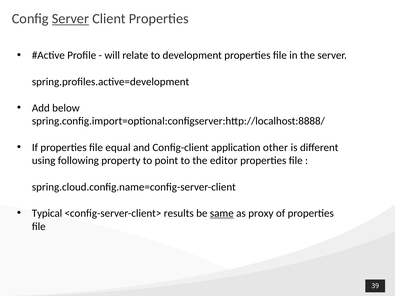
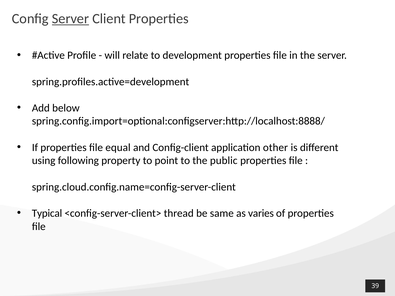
editor: editor -> public (224, 161)
results: results -> thread (179, 213)
same underline: present -> none (222, 213)
proxy: proxy -> varies (261, 213)
